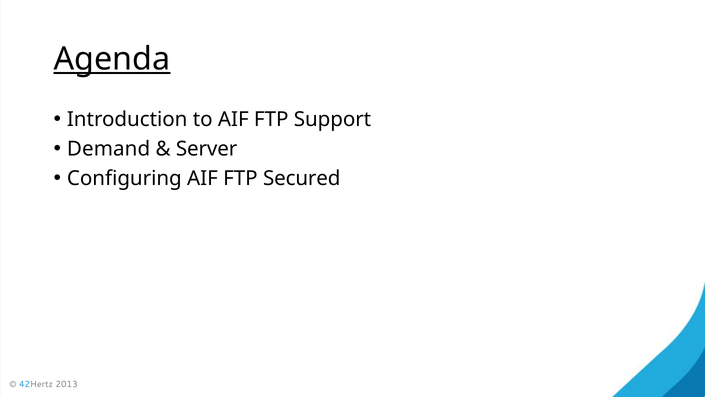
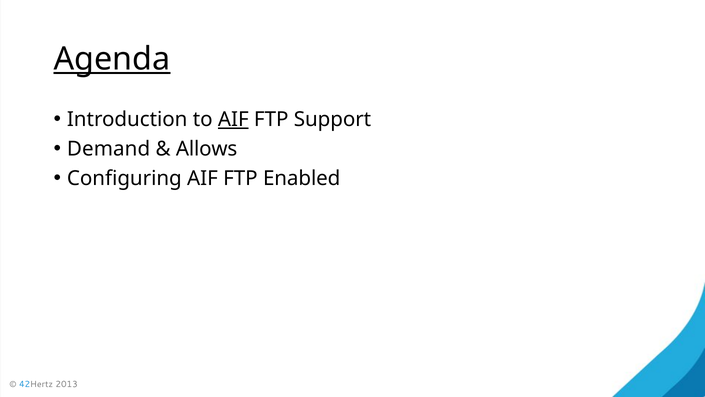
AIF underline: none -> present (233, 119)
Server: Server -> Allows (207, 149)
Secured: Secured -> Enabled (302, 178)
